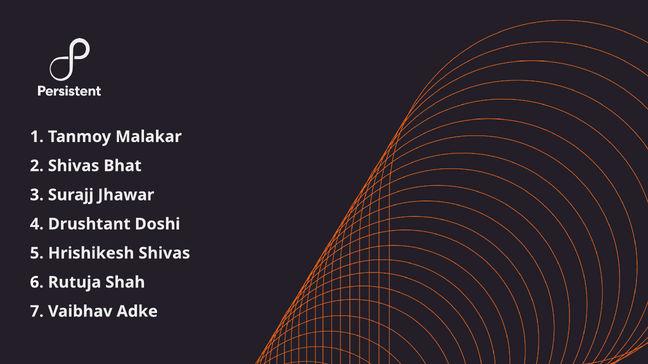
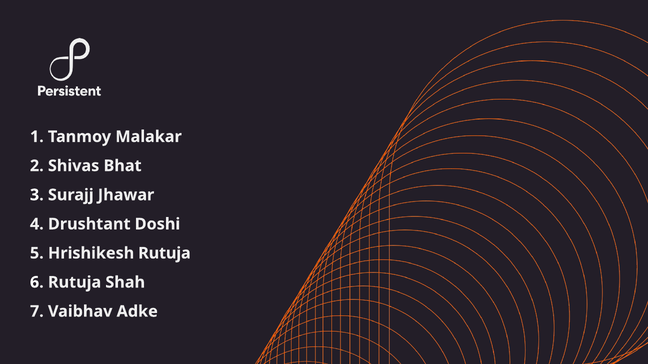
Hrishikesh Shivas: Shivas -> Rutuja (164, 254)
